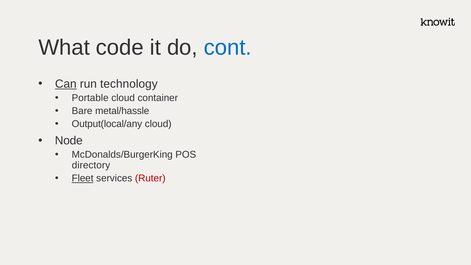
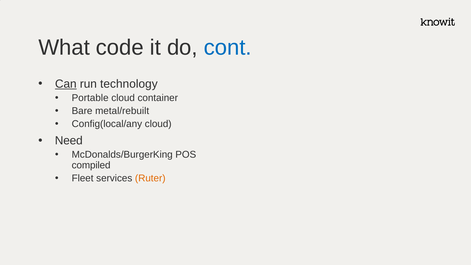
metal/hassle: metal/hassle -> metal/rebuilt (122, 111)
Output(local/any: Output(local/any -> Config(local/any (107, 124)
Node: Node -> Need (69, 141)
directory: directory -> compiled (91, 165)
Fleet underline: present -> none (83, 178)
Ruter colour: red -> orange (150, 178)
